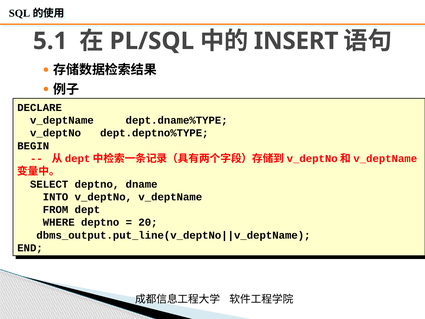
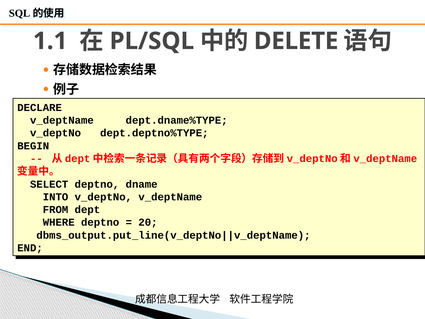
5.1: 5.1 -> 1.1 (50, 41)
INSERT: INSERT -> DELETE (296, 41)
